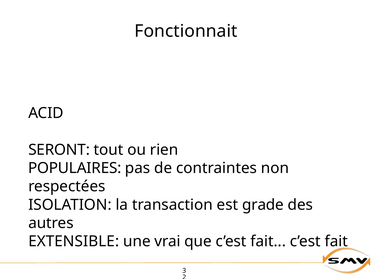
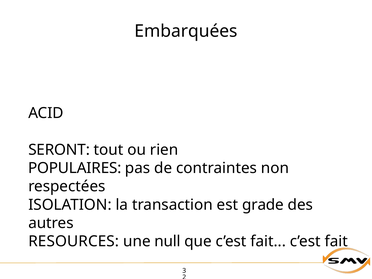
Fonctionnait: Fonctionnait -> Embarquées (186, 31)
EXTENSIBLE: EXTENSIBLE -> RESOURCES (74, 241)
vrai: vrai -> null (168, 241)
